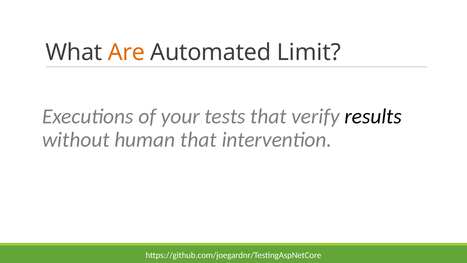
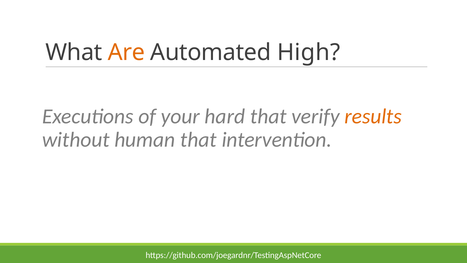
Limit: Limit -> High (309, 52)
tests: tests -> hard (225, 116)
results colour: black -> orange (373, 116)
